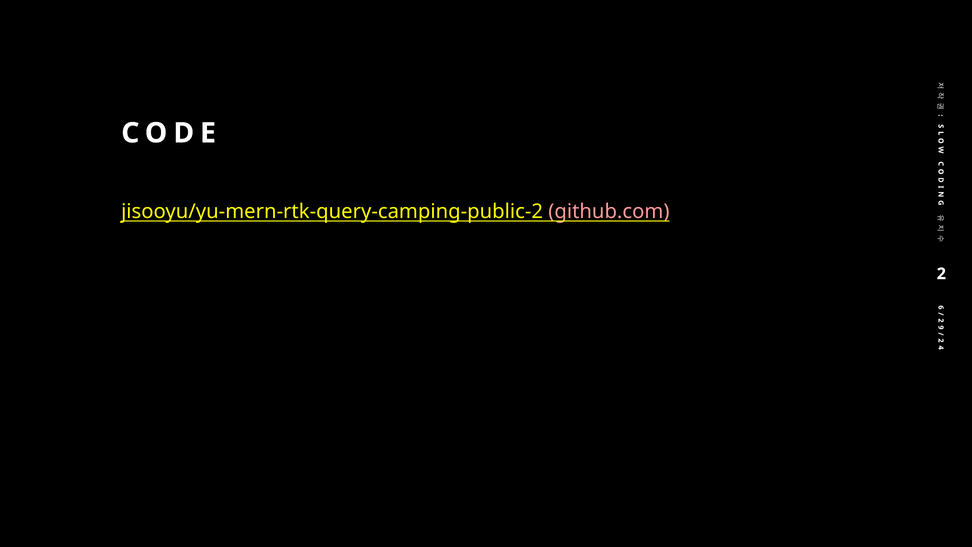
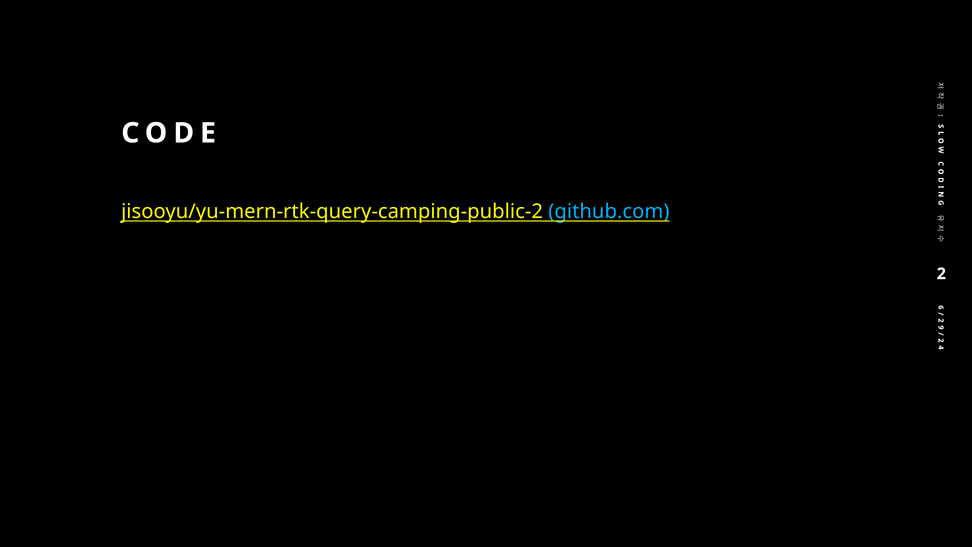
github.com colour: pink -> light blue (609, 212)
